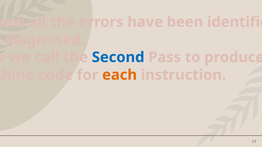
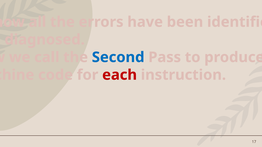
each colour: orange -> red (120, 75)
